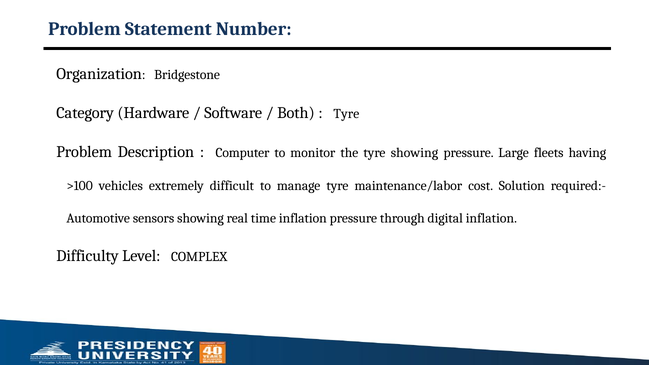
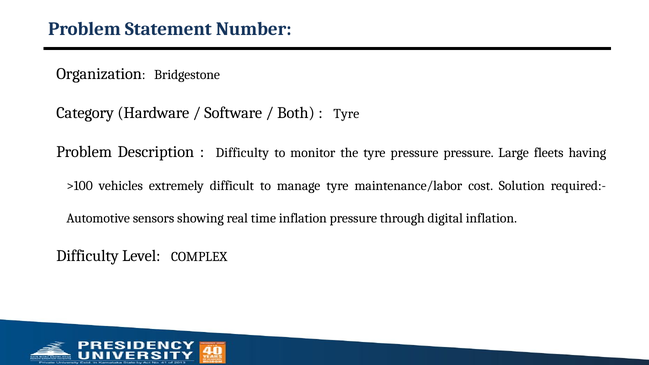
Computer: Computer -> Difficulty (242, 153)
tyre showing: showing -> pressure (415, 153)
